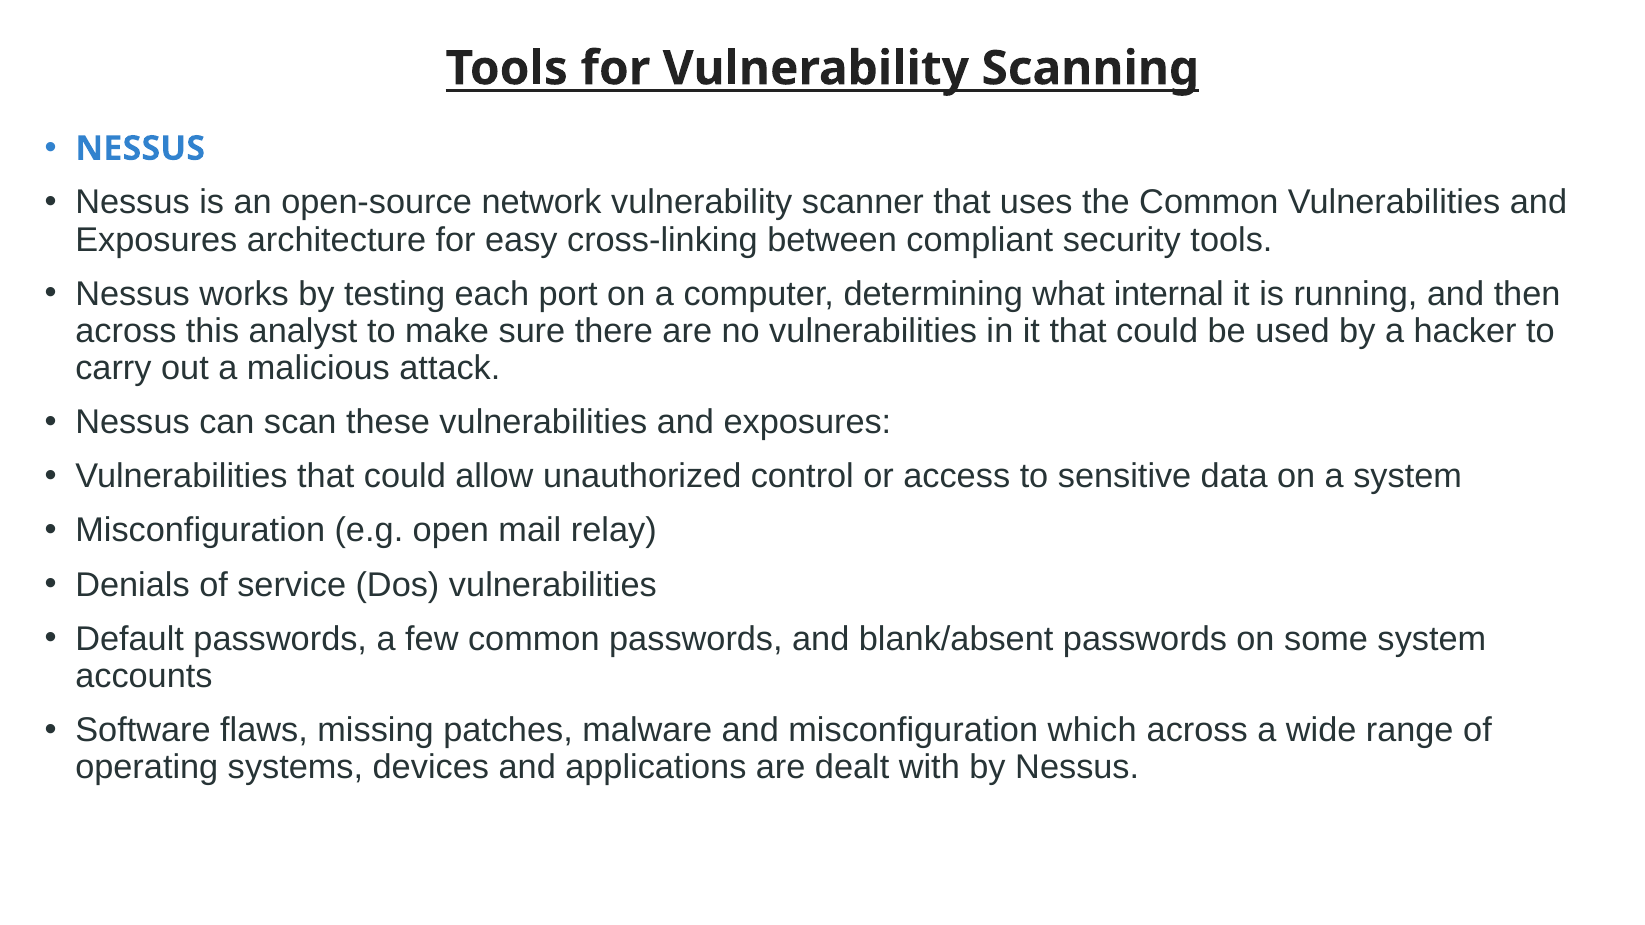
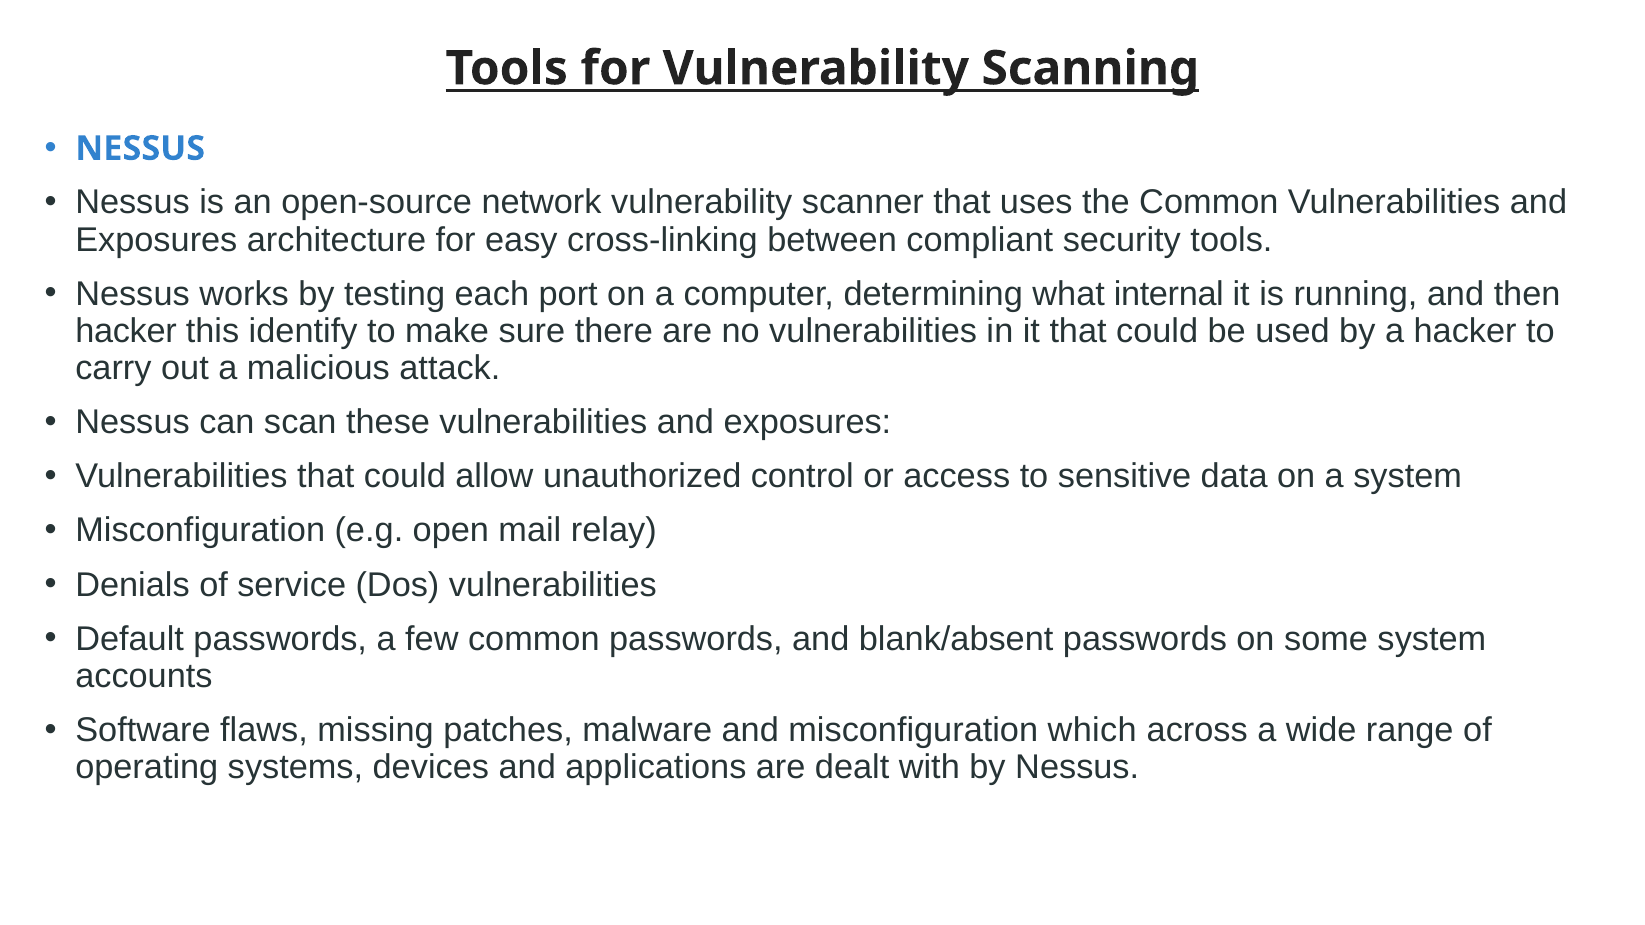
across: across -> hacker (126, 331)
analyst: analyst -> identify (303, 331)
